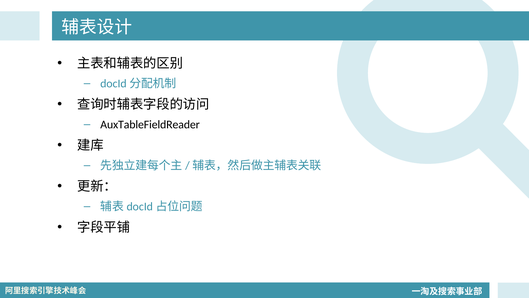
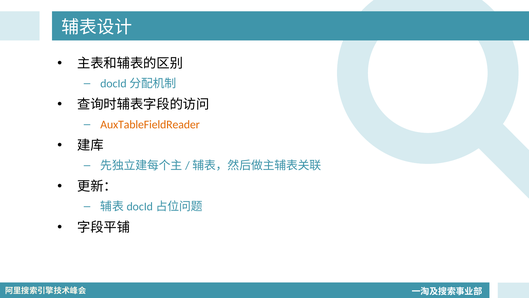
AuxTableFieldReader colour: black -> orange (150, 124)
